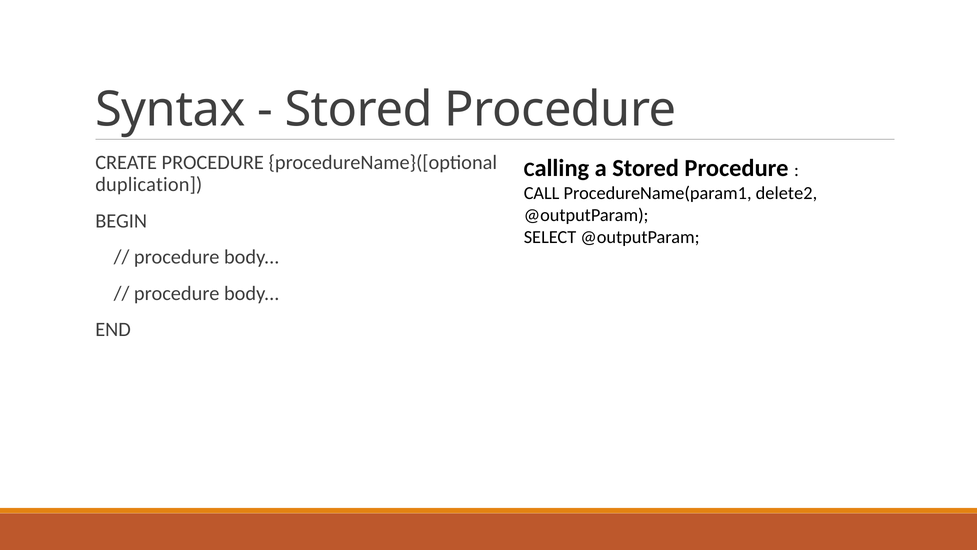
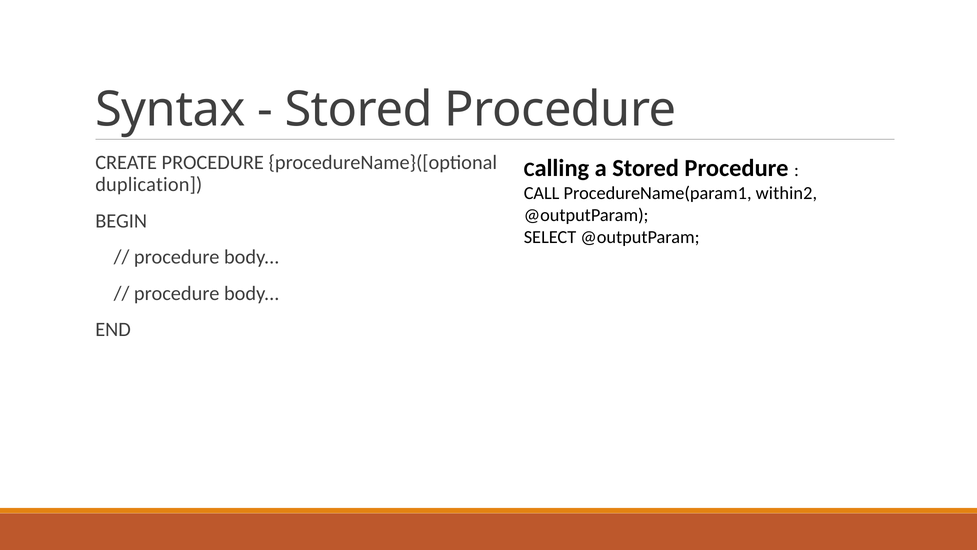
delete2: delete2 -> within2 (786, 193)
